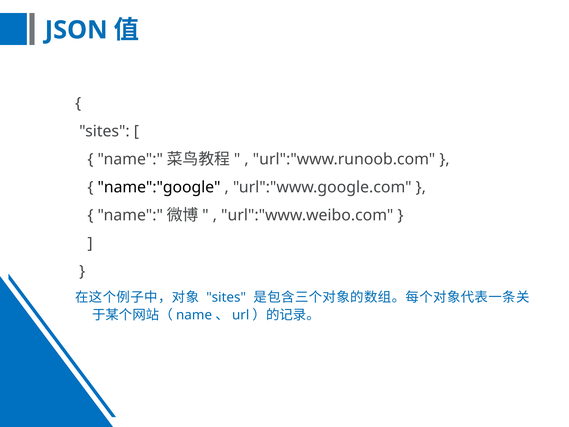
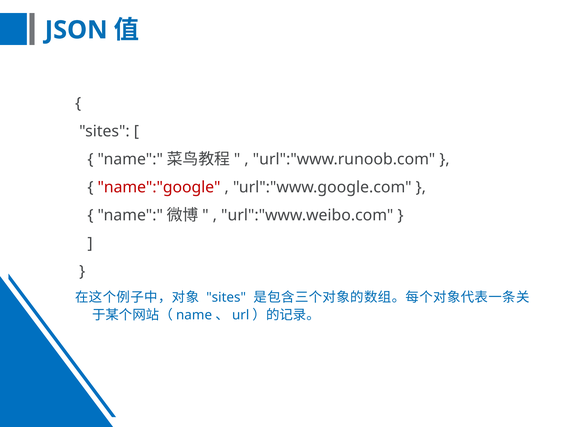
name":"google colour: black -> red (159, 187)
